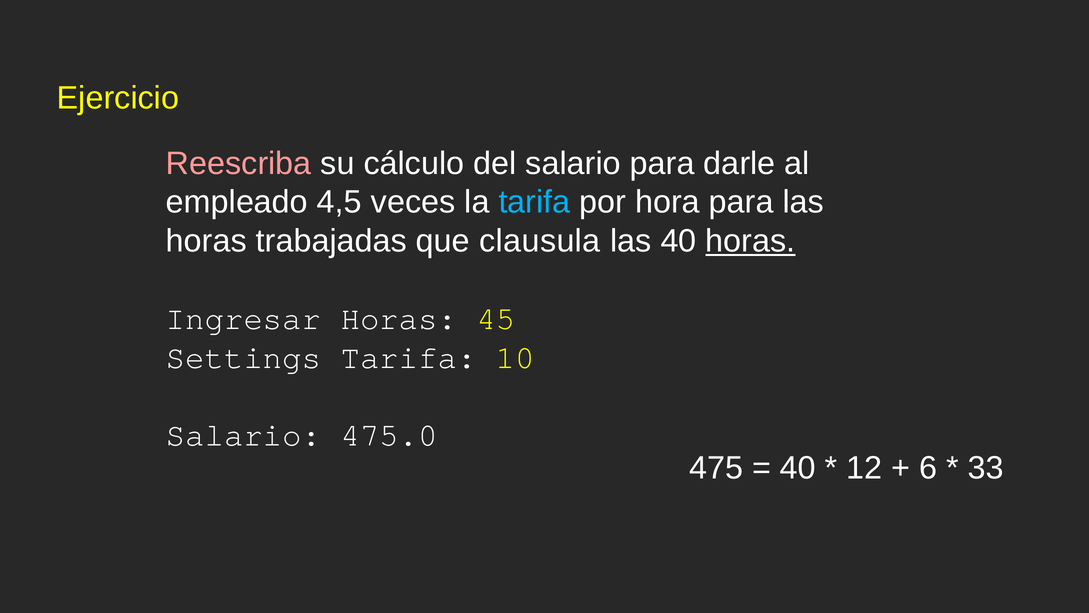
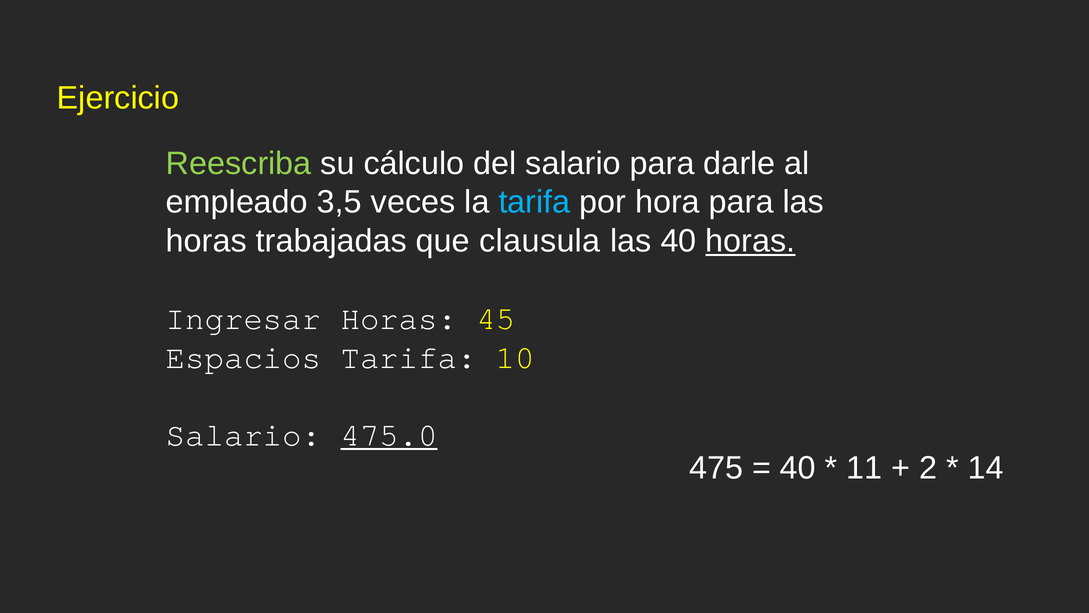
Reescriba colour: pink -> light green (239, 163)
4,5: 4,5 -> 3,5 (339, 202)
Settings: Settings -> Espacios (244, 357)
475.0 underline: none -> present (389, 435)
12: 12 -> 11 (864, 468)
6: 6 -> 2 (928, 468)
33: 33 -> 14 (986, 468)
